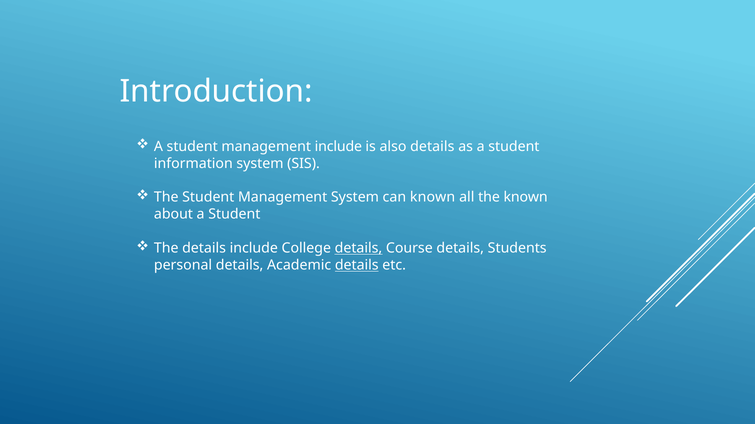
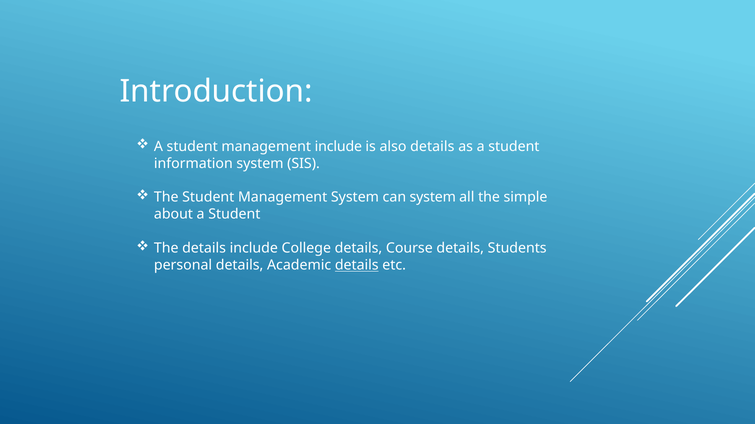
can known: known -> system (433, 198)
the known: known -> simple (526, 198)
details underline: present -> none (359, 249)
